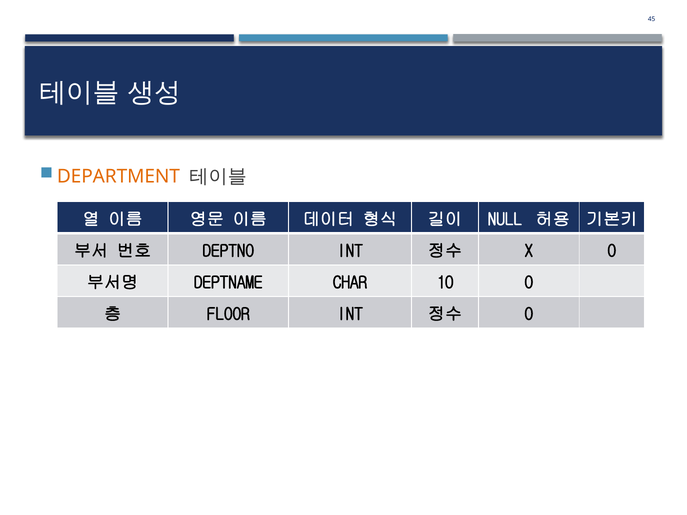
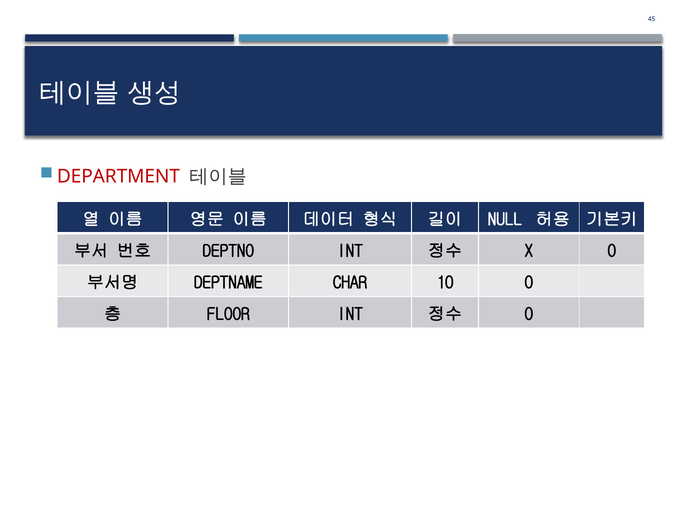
DEPARTMENT colour: orange -> red (118, 176)
